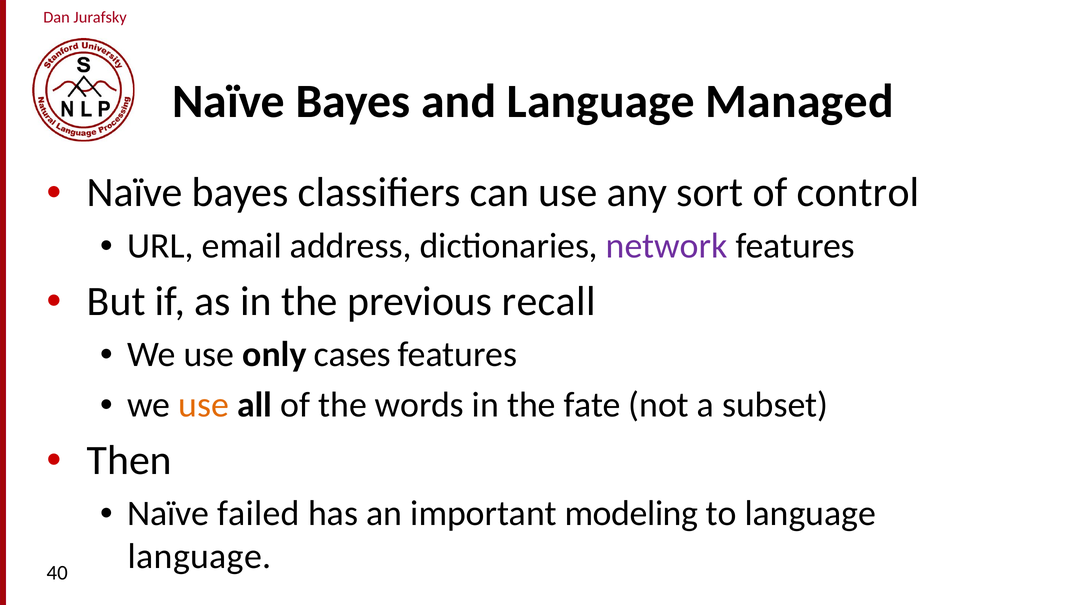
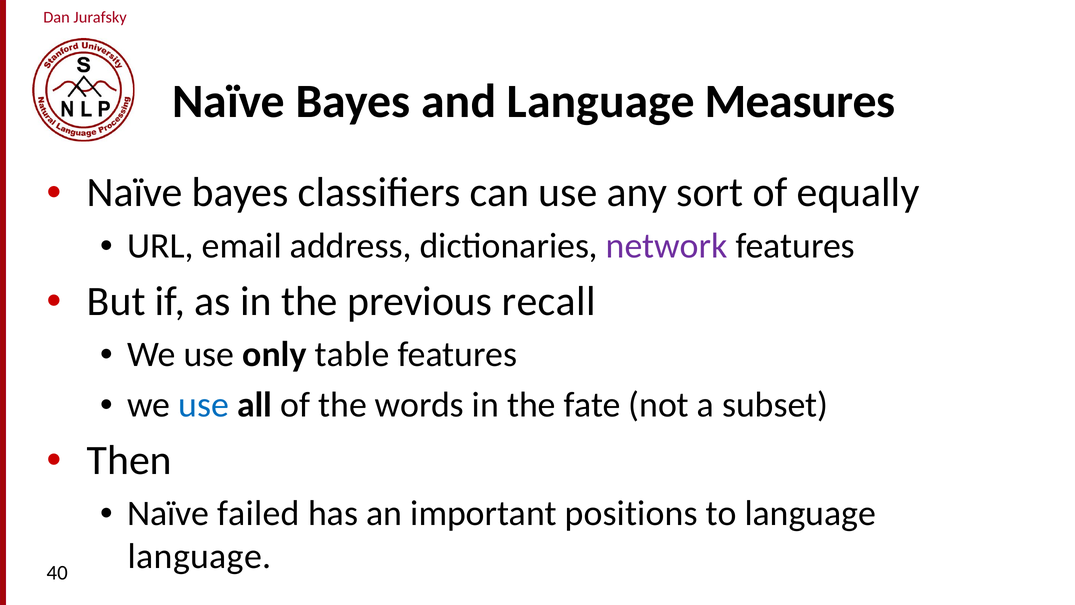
Managed: Managed -> Measures (800, 101)
control: control -> equally (858, 192)
cases: cases -> table (352, 354)
use colour: orange -> blue (204, 405)
modeling: modeling -> positions (631, 513)
